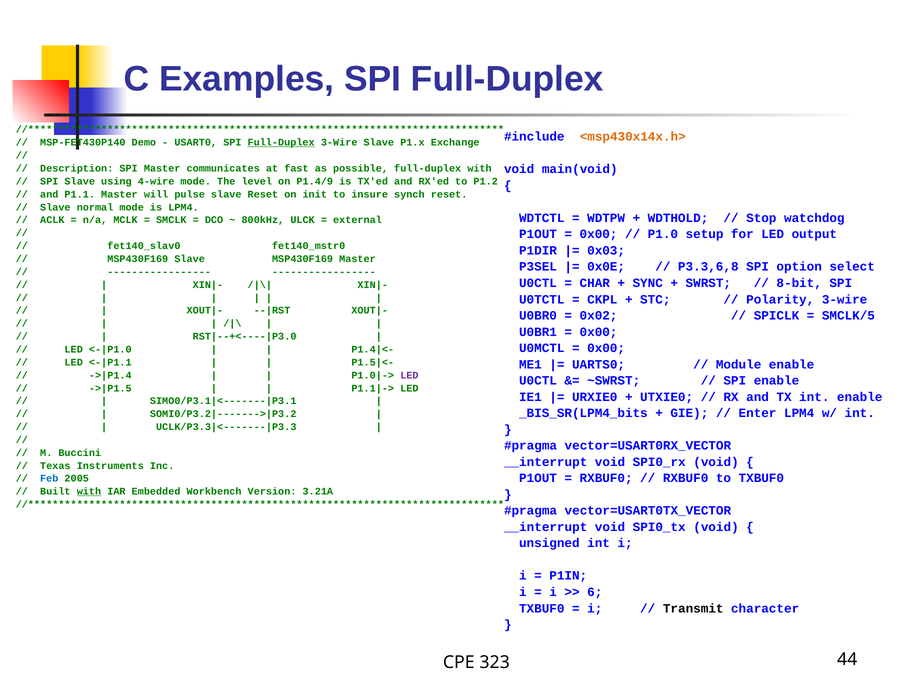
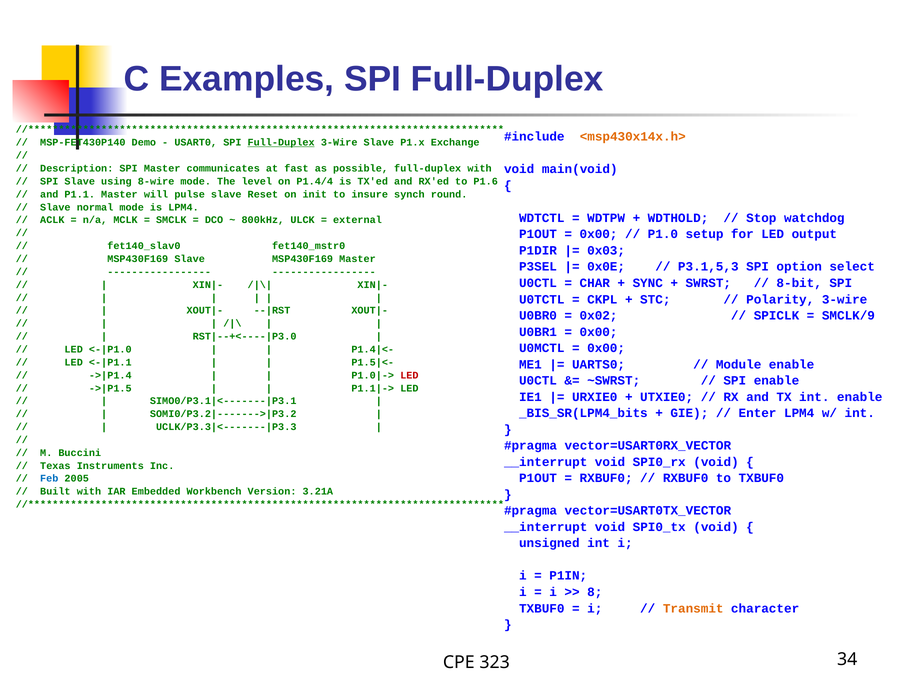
4-wire: 4-wire -> 8-wire (156, 181)
P1.4/9: P1.4/9 -> P1.4/4 (315, 181)
P1.2: P1.2 -> P1.6 (486, 181)
synch reset: reset -> round (449, 194)
P3.3,6,8: P3.3,6,8 -> P3.1,5,3 (708, 267)
SMCLK/5: SMCLK/5 -> SMCLK/9 (848, 316)
LED colour: purple -> red (409, 375)
with underline: present -> none (89, 492)
6: 6 -> 8 (595, 592)
Transmit colour: black -> orange (693, 608)
44: 44 -> 34 (847, 660)
